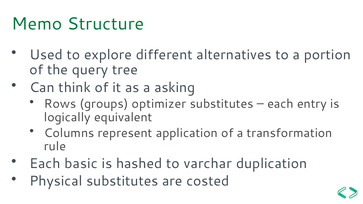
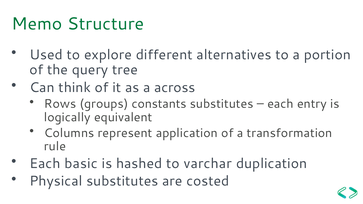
asking: asking -> across (175, 88)
optimizer: optimizer -> constants (159, 104)
